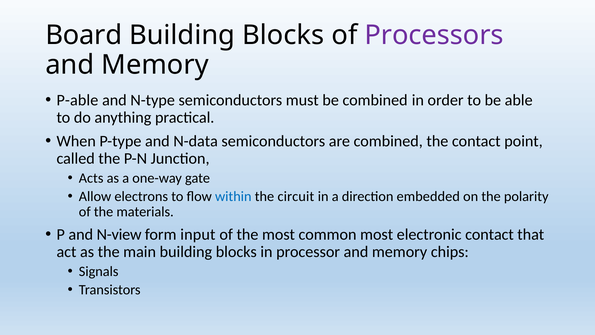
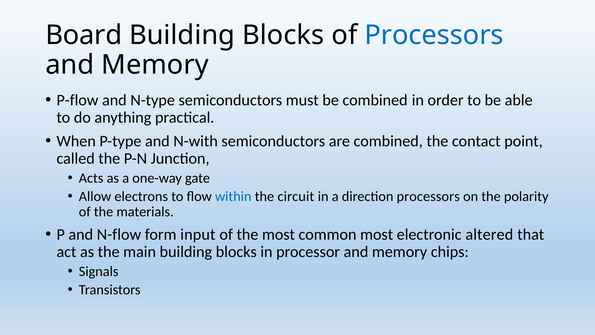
Processors colour: purple -> blue (434, 35)
P-able: P-able -> P-flow (77, 100)
N-data: N-data -> N-with (196, 141)
direction embedded: embedded -> processors (428, 196)
N-view: N-view -> N-flow (119, 234)
electronic contact: contact -> altered (489, 234)
